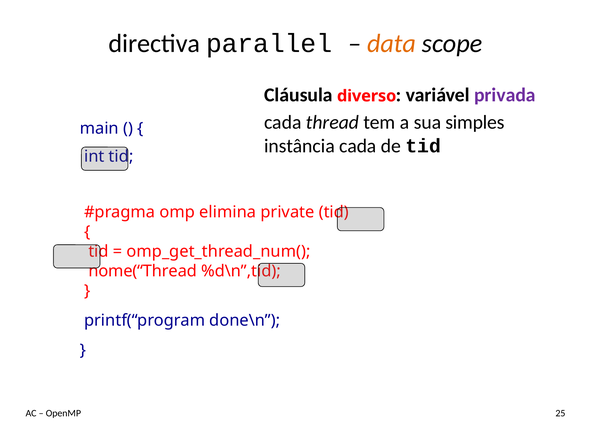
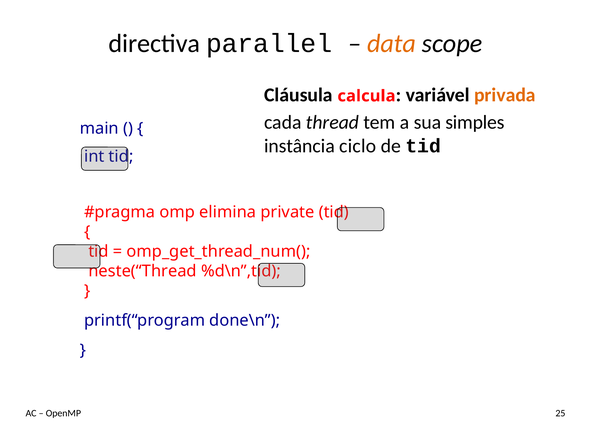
diverso: diverso -> calcula (366, 96)
privada colour: purple -> orange (505, 95)
instância cada: cada -> ciclo (358, 146)
nome(“Thread: nome(“Thread -> neste(“Thread (143, 271)
